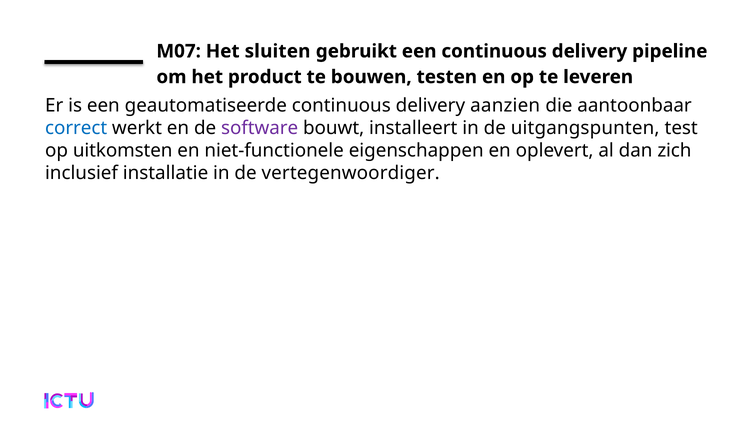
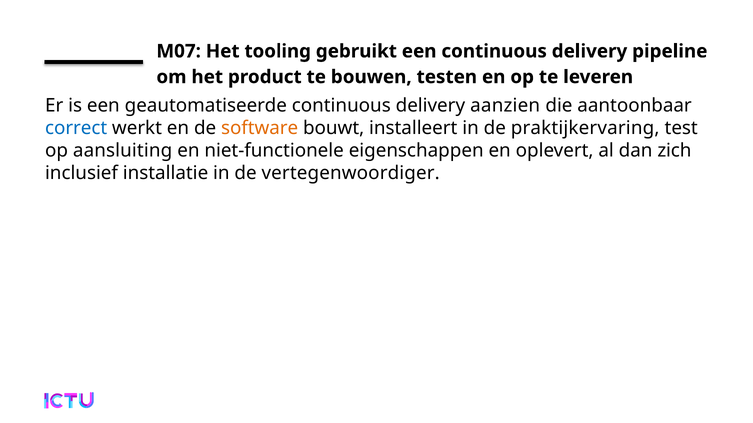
sluiten: sluiten -> tooling (278, 51)
software colour: purple -> orange (260, 128)
uitgangspunten: uitgangspunten -> praktijkervaring (585, 128)
uitkomsten: uitkomsten -> aansluiting (123, 151)
